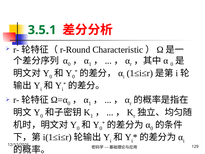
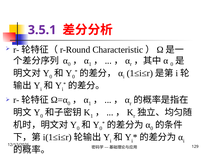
3.5.1 colour: green -> purple (42, 30)
